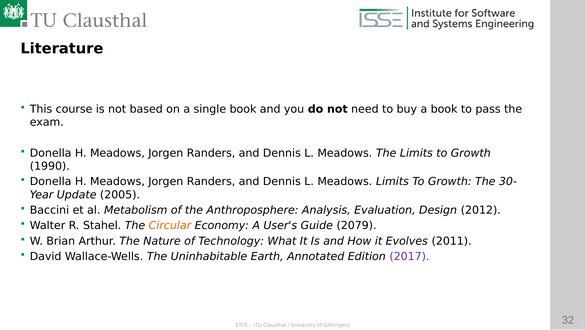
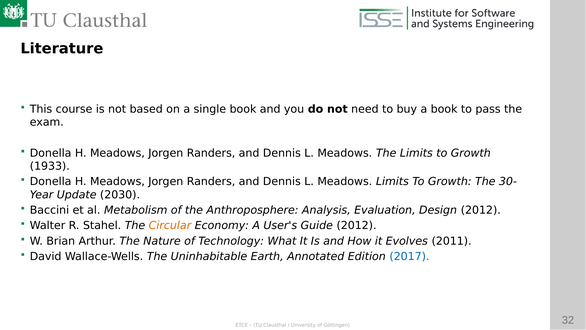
1990: 1990 -> 1933 (50, 166)
2005: 2005 -> 2030 (120, 195)
Guide 2079: 2079 -> 2012 (357, 225)
2017 colour: purple -> blue (409, 256)
